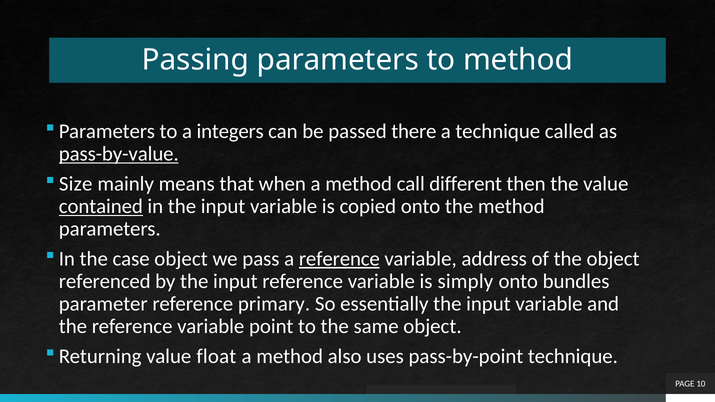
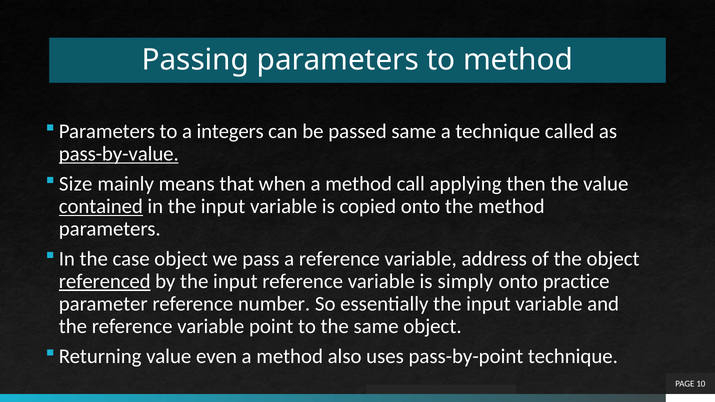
passed there: there -> same (414, 132)
different: different -> applying (466, 184)
reference underline: present -> none (339, 259)
referenced underline: none -> present (105, 281)
bundles: bundles -> practice (576, 281)
primary: primary -> number (274, 304)
float: float -> even (217, 356)
